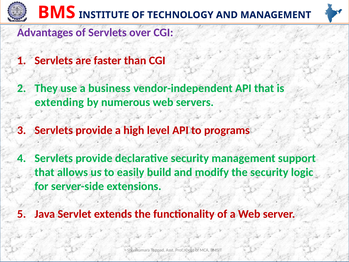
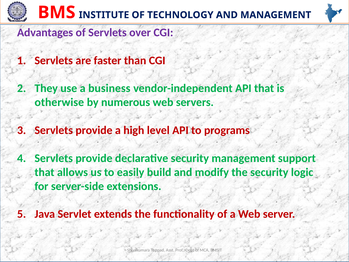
extending: extending -> otherwise (59, 102)
